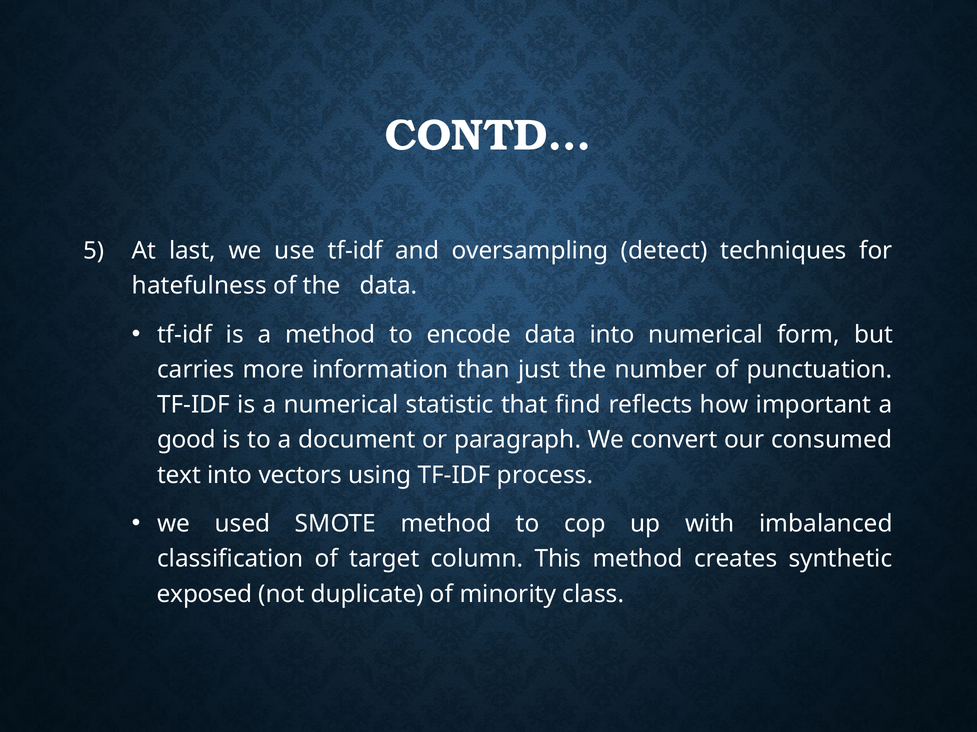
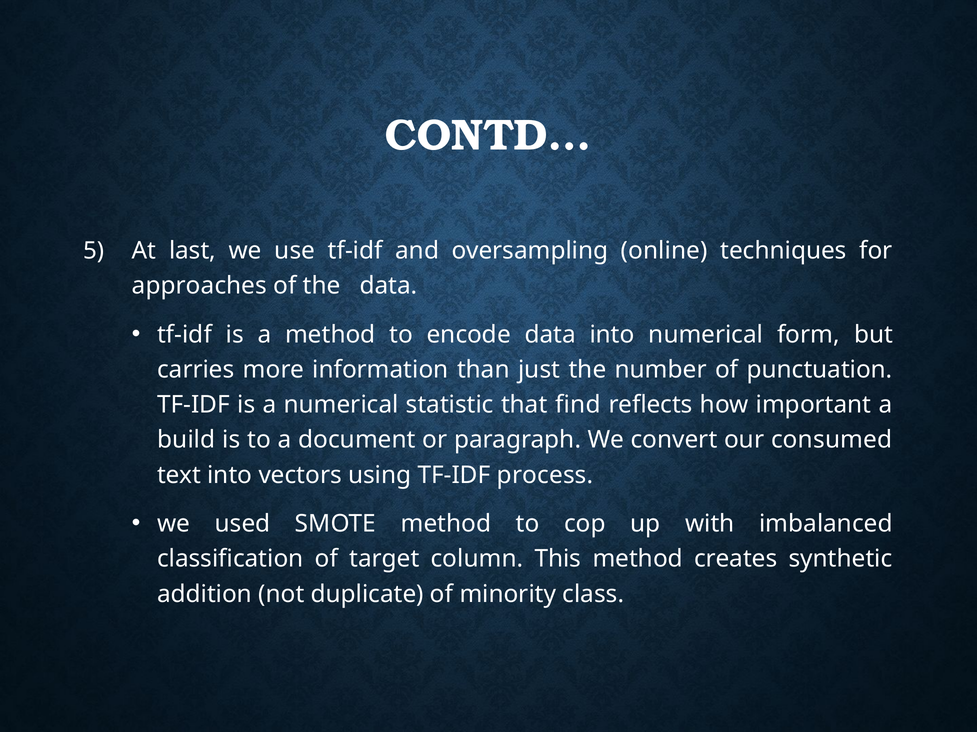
detect: detect -> online (664, 251)
hatefulness: hatefulness -> approaches (199, 286)
good: good -> build (186, 440)
exposed: exposed -> addition (205, 595)
